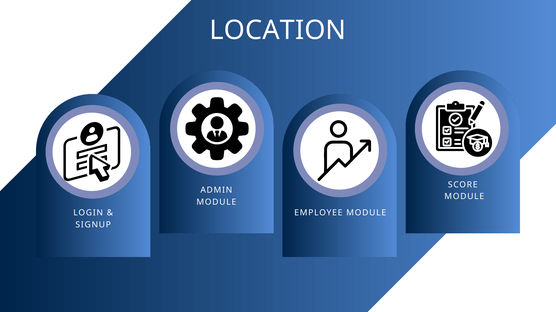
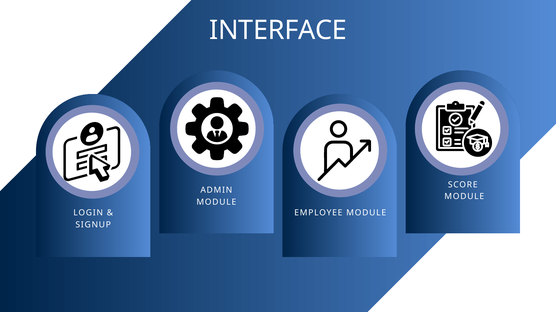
LOCATION: LOCATION -> INTERFACE (278, 30)
